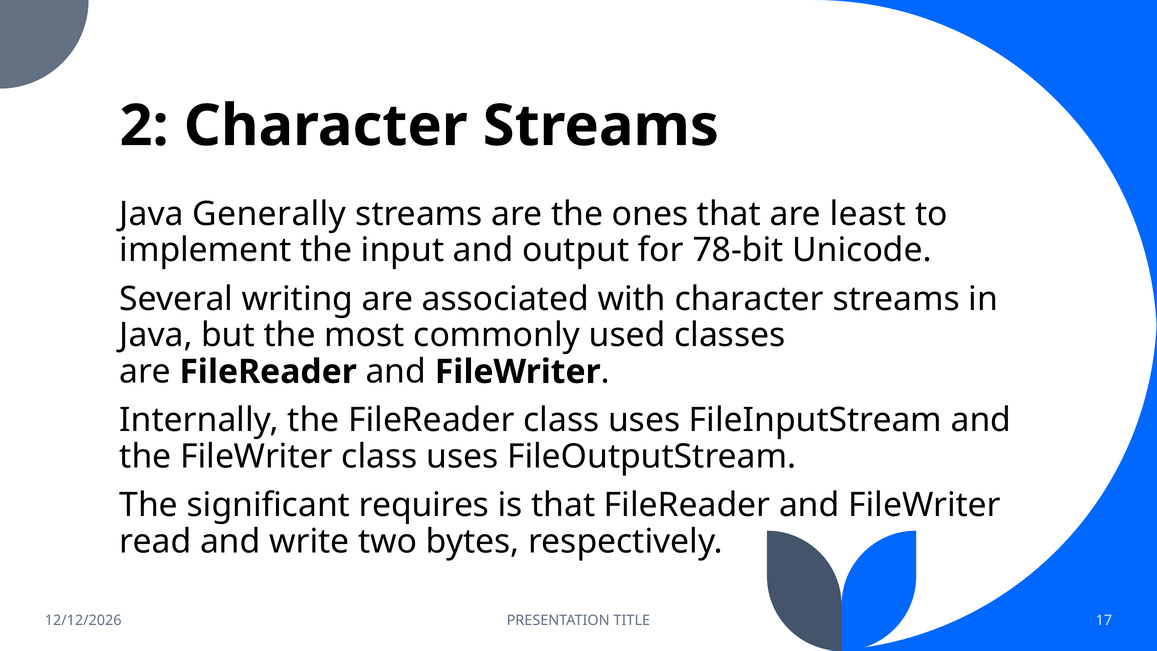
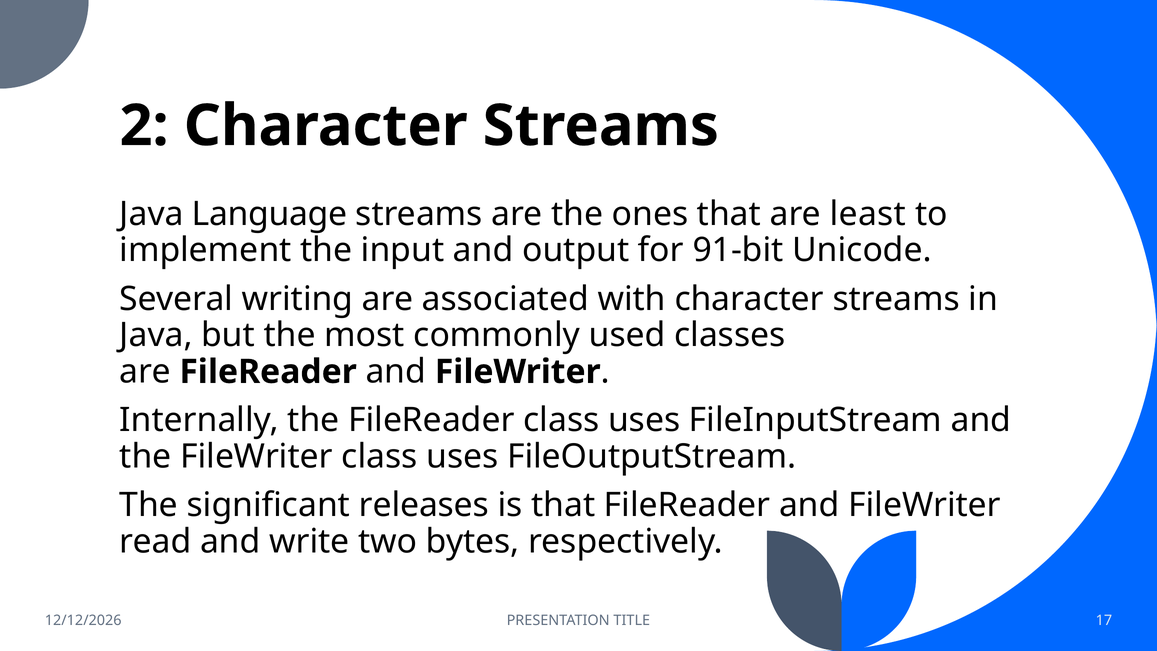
Generally: Generally -> Language (270, 214)
78-bit: 78-bit -> 91-bit (738, 250)
requires: requires -> releases (424, 505)
